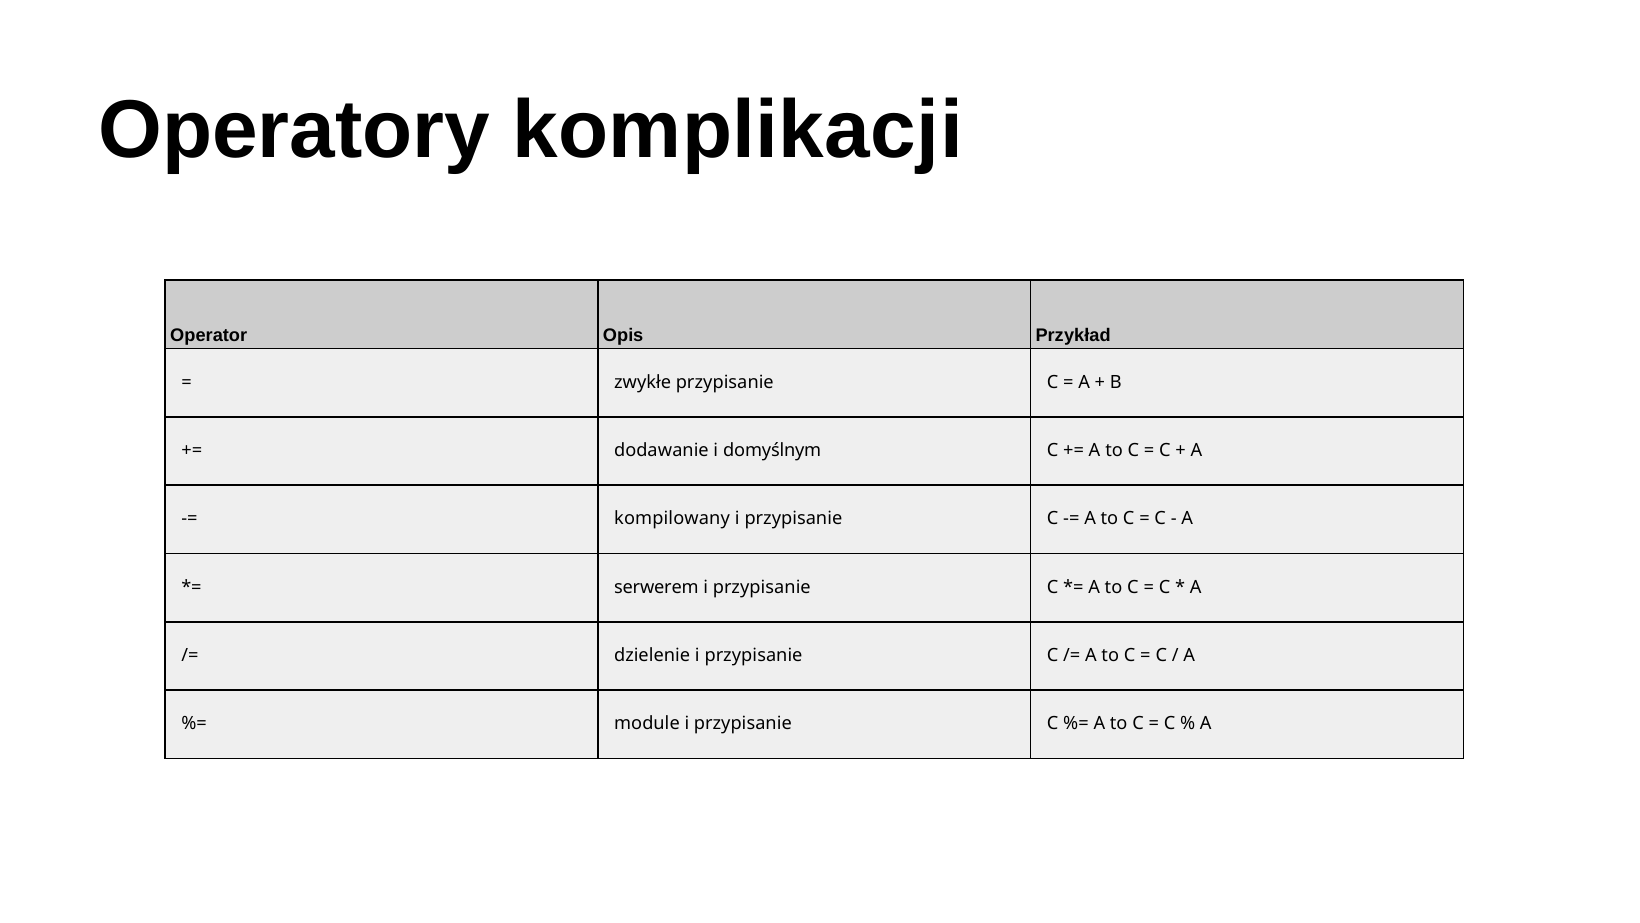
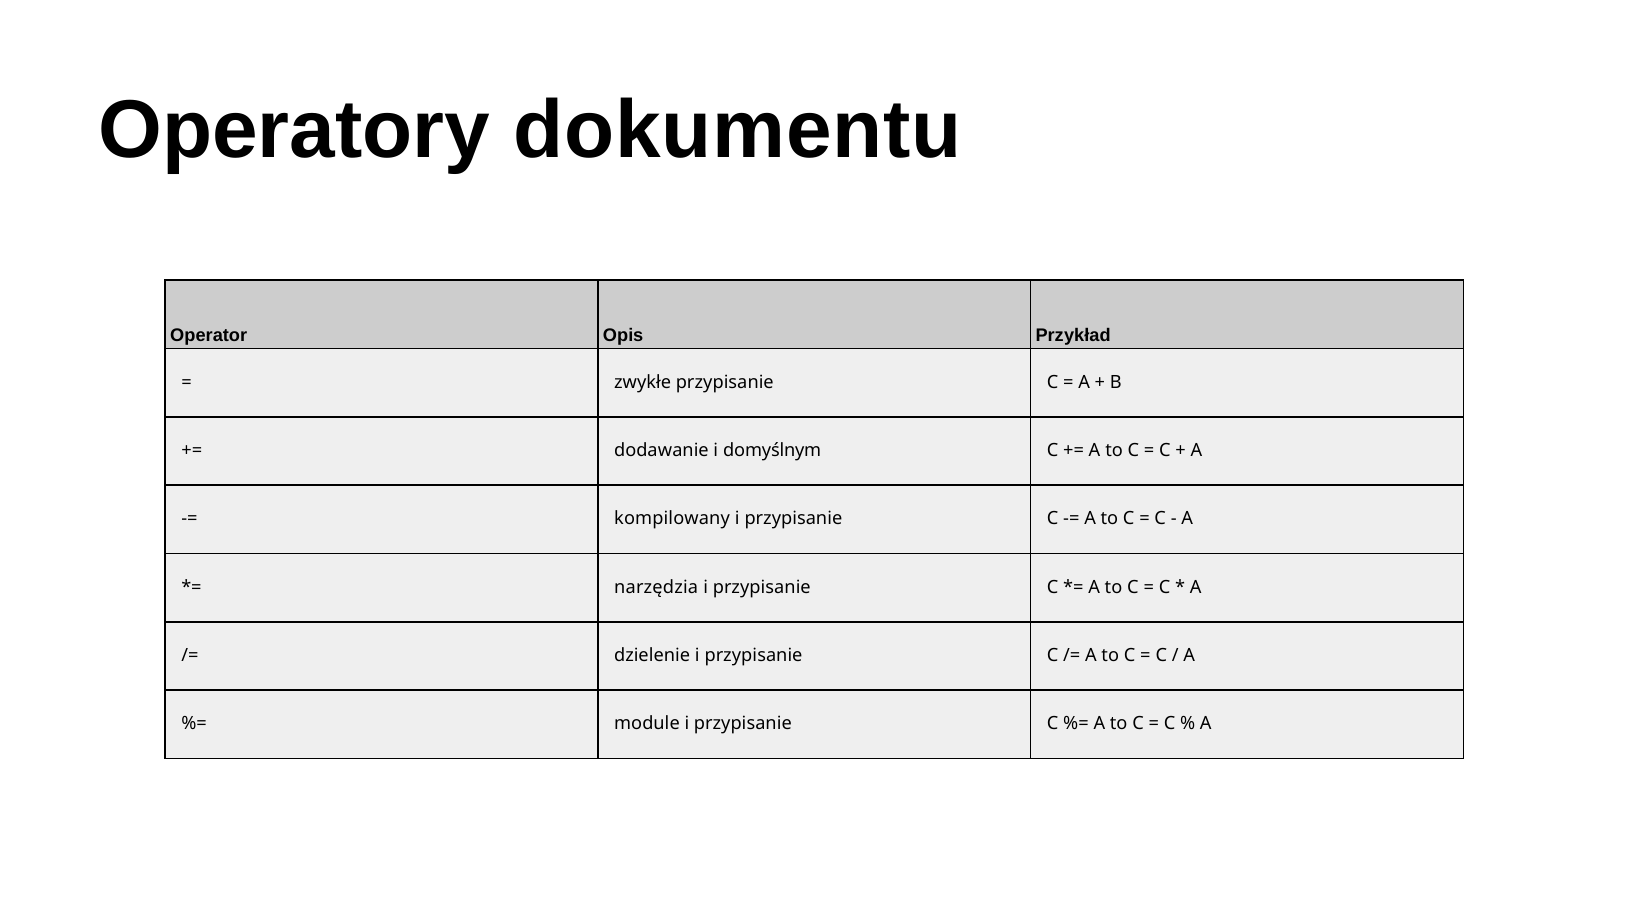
komplikacji: komplikacji -> dokumentu (737, 131)
serwerem: serwerem -> narzędzia (656, 587)
